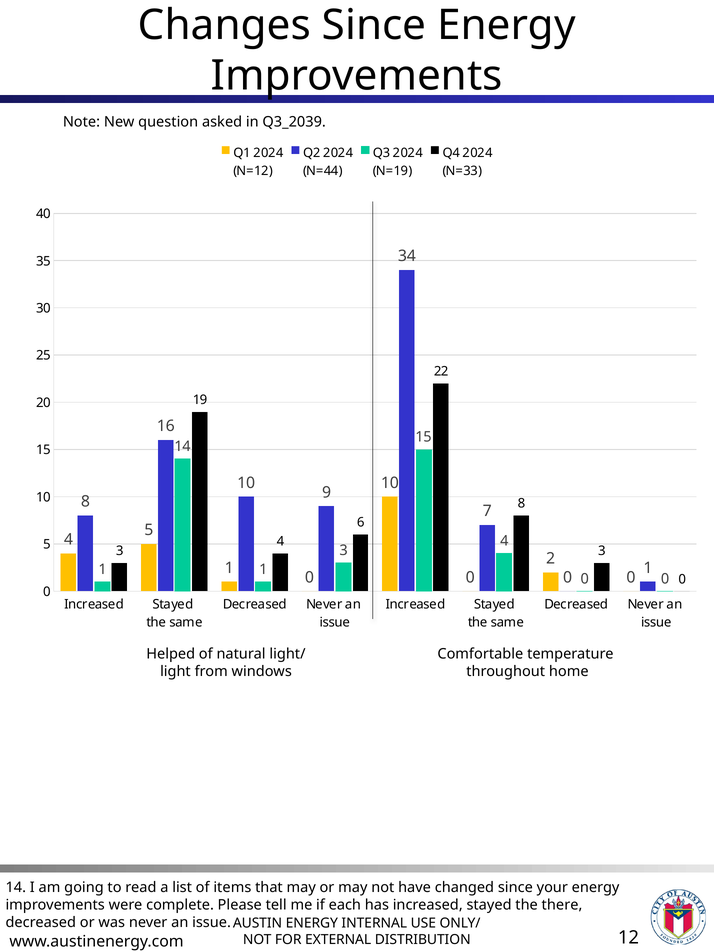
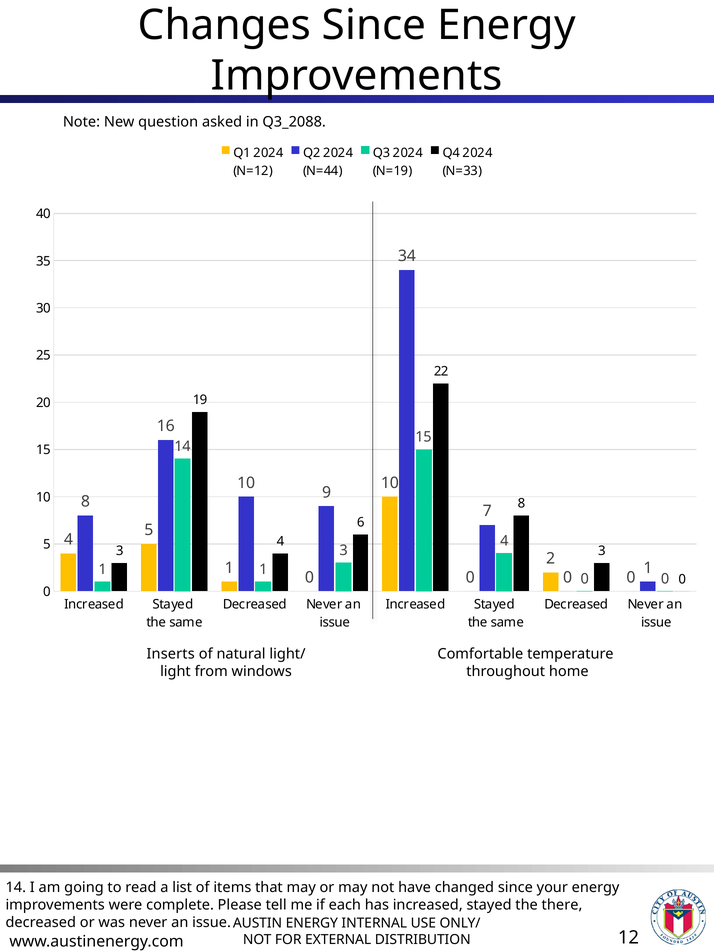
Q3_2039: Q3_2039 -> Q3_2088 (294, 122)
Helped: Helped -> Inserts (171, 654)
